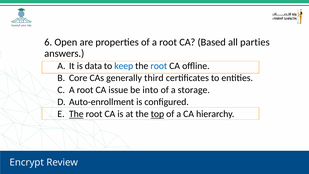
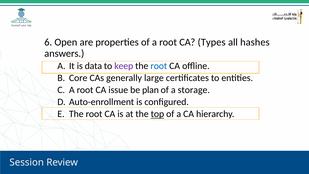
Based: Based -> Types (212, 42)
parties: parties -> hashes (255, 42)
keep colour: blue -> purple (124, 66)
third: third -> large (154, 78)
into: into -> plan (150, 90)
The underline: present -> none (76, 114)
Encrypt: Encrypt -> Session (27, 162)
